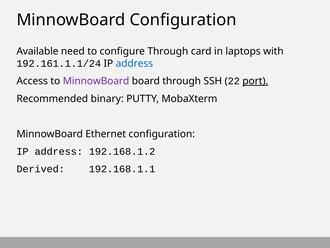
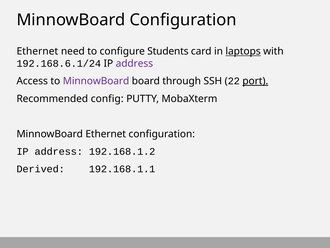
Available: Available -> Ethernet (37, 51)
configure Through: Through -> Students (168, 51)
laptops underline: none -> present (243, 51)
192.161.1.1/24: 192.161.1.1/24 -> 192.168.6.1/24 (59, 63)
address colour: blue -> purple (134, 63)
binary: binary -> config (107, 98)
